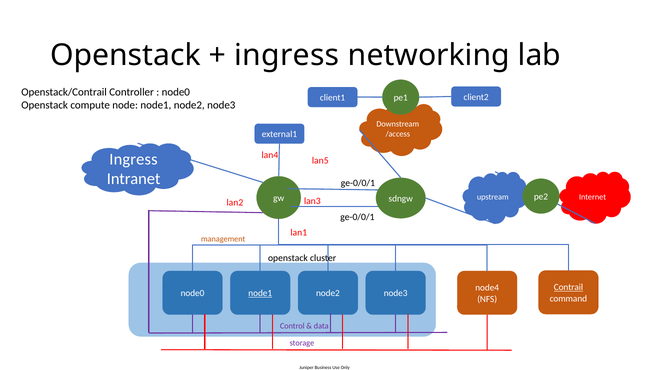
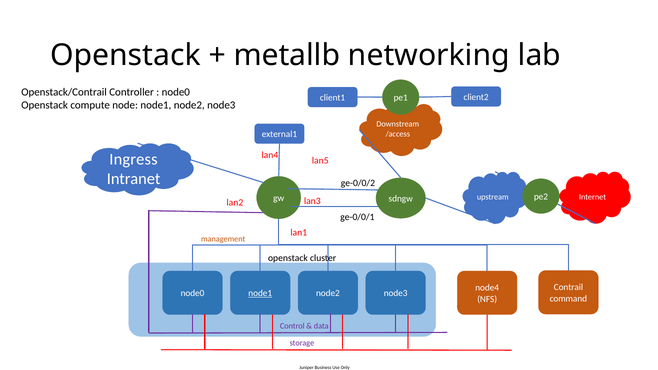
ingress: ingress -> metallb (287, 55)
ge-0/0/1: ge-0/0/1 -> ge-0/0/2 (358, 183)
Contrail underline: present -> none (568, 287)
